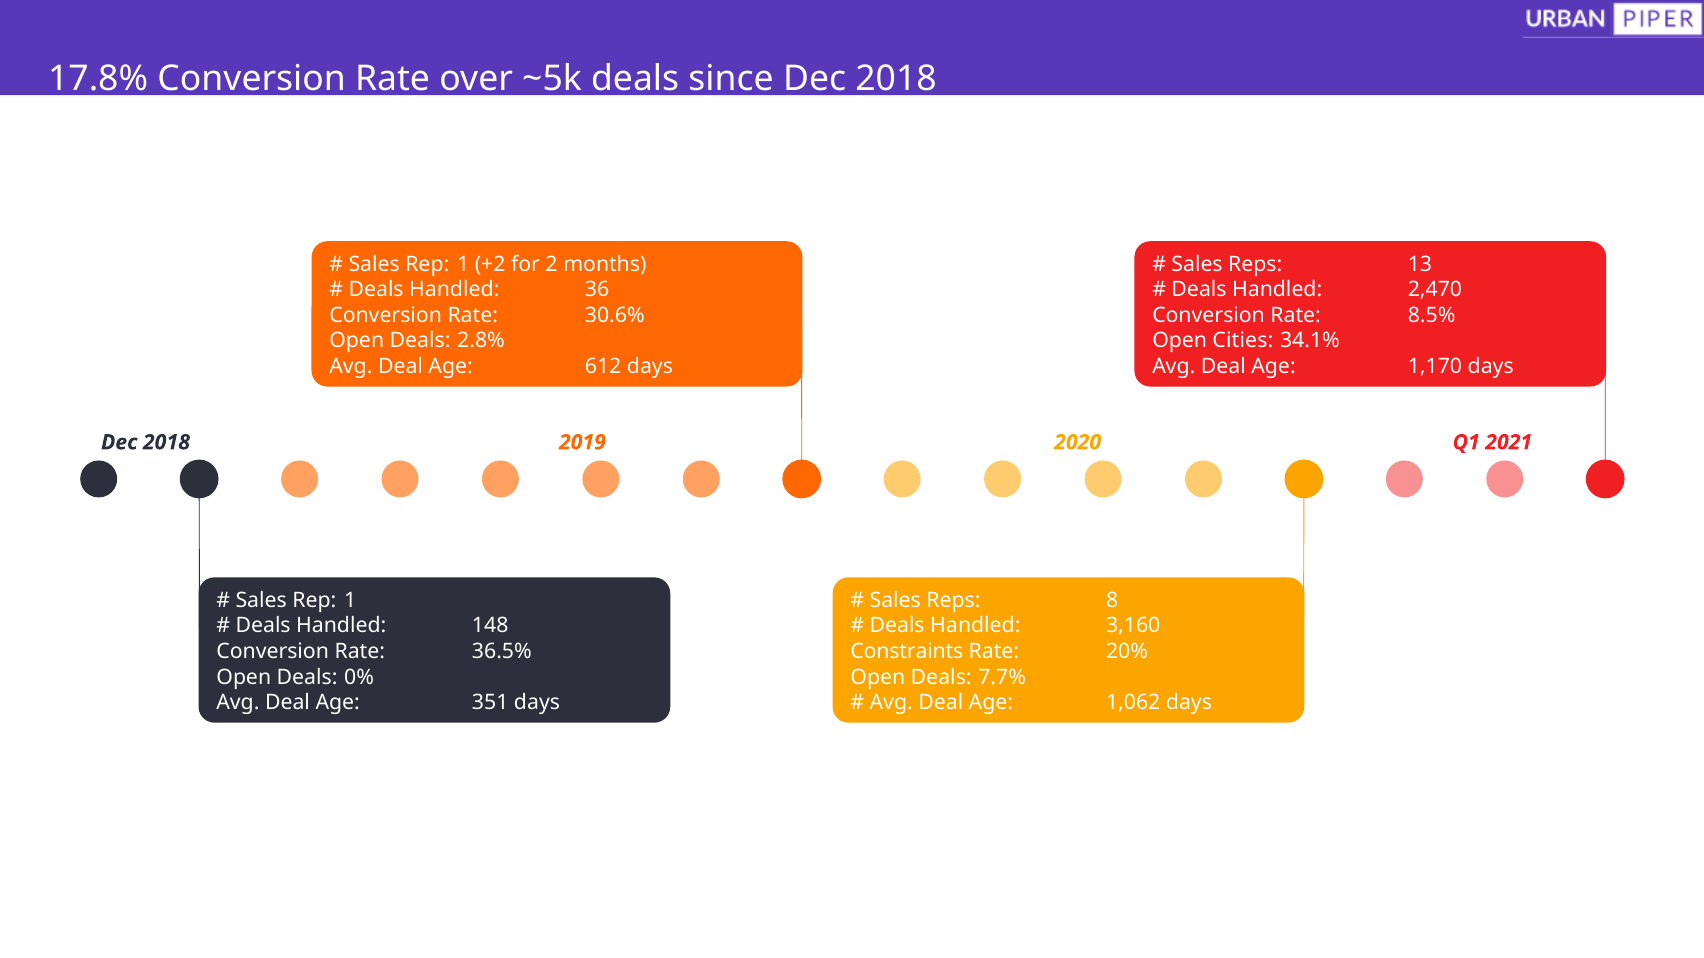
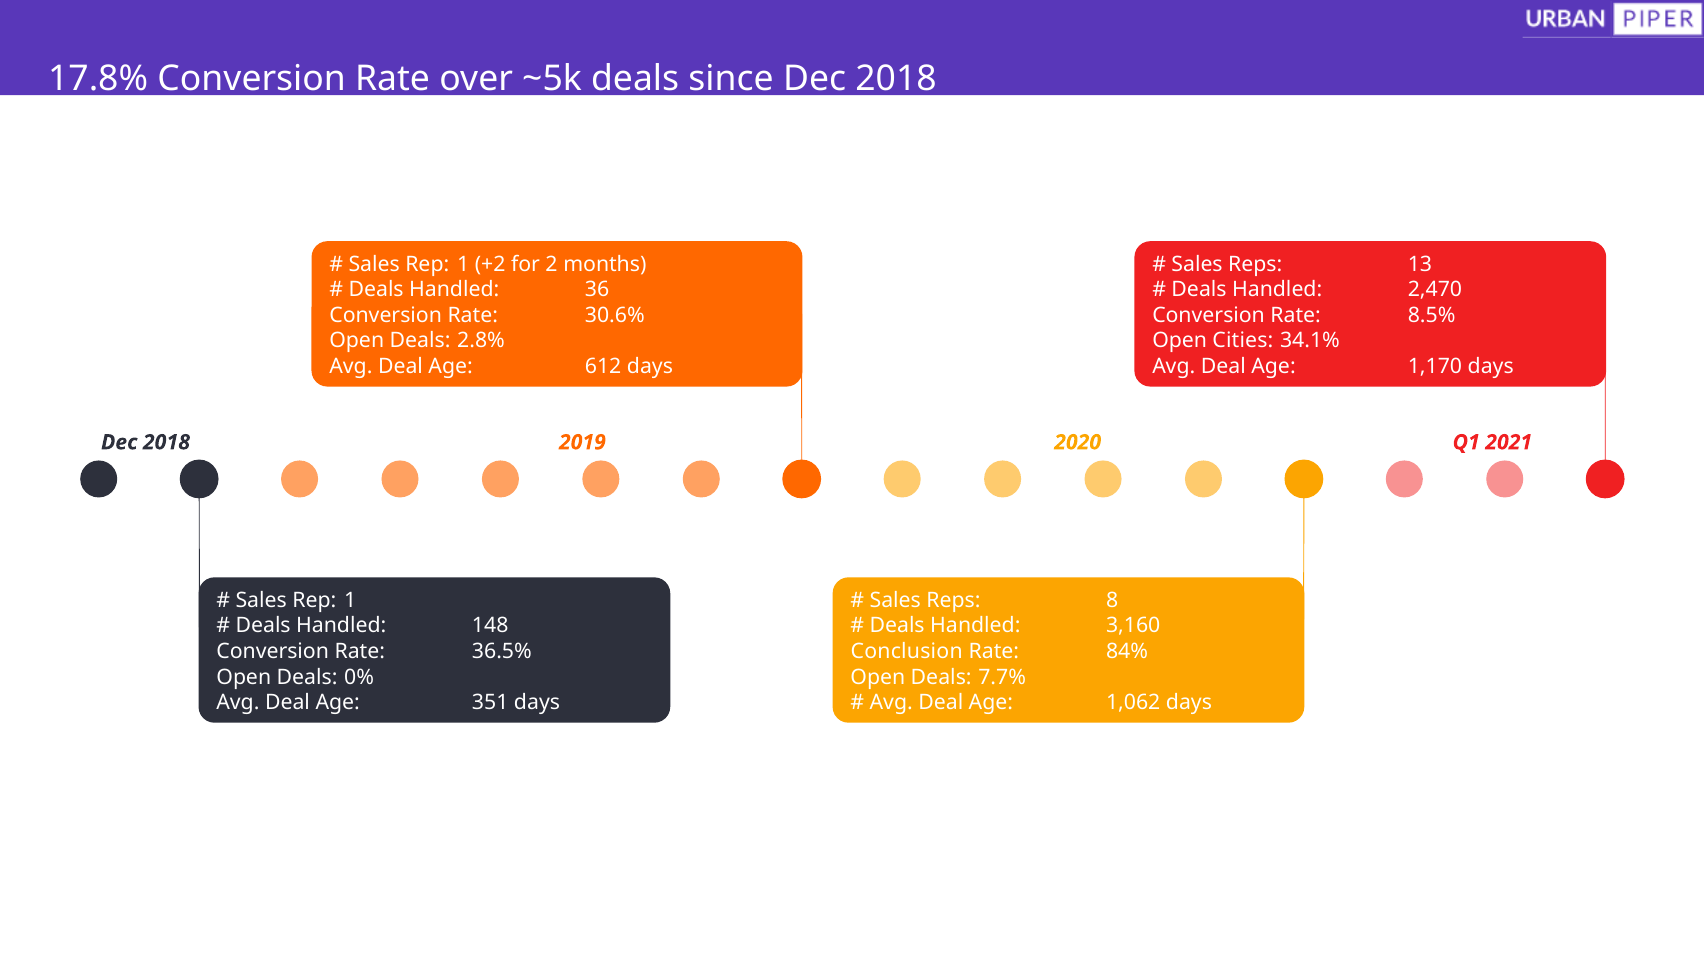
Constraints: Constraints -> Conclusion (907, 652)
20%: 20% -> 84% (1127, 652)
